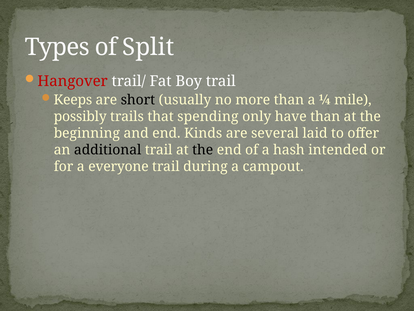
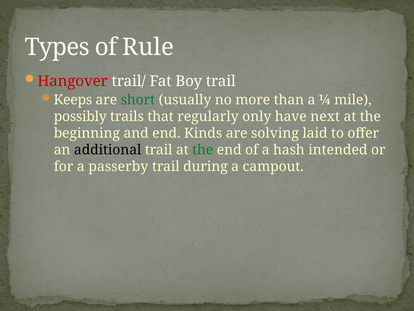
Split: Split -> Rule (148, 47)
short colour: black -> green (138, 100)
spending: spending -> regularly (208, 116)
have than: than -> next (325, 116)
several: several -> solving (275, 133)
the colour: black -> green (203, 150)
everyone: everyone -> passerby (118, 166)
